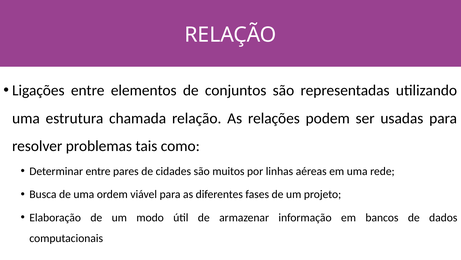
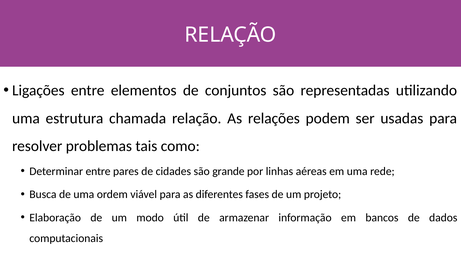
muitos: muitos -> grande (228, 171)
